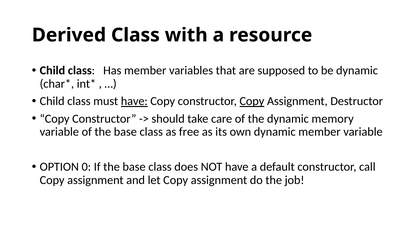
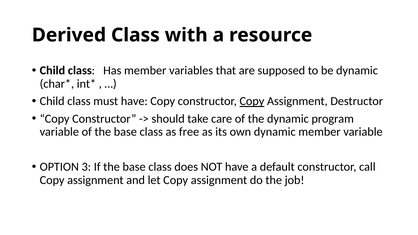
have underline: present -> none (134, 101)
memory: memory -> program (333, 119)
0: 0 -> 3 (86, 167)
